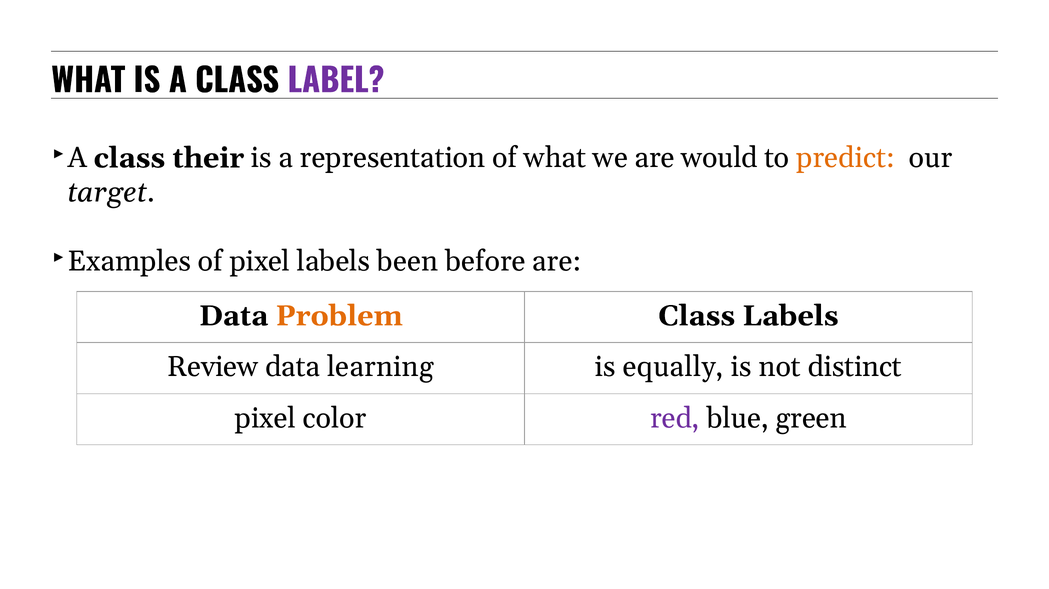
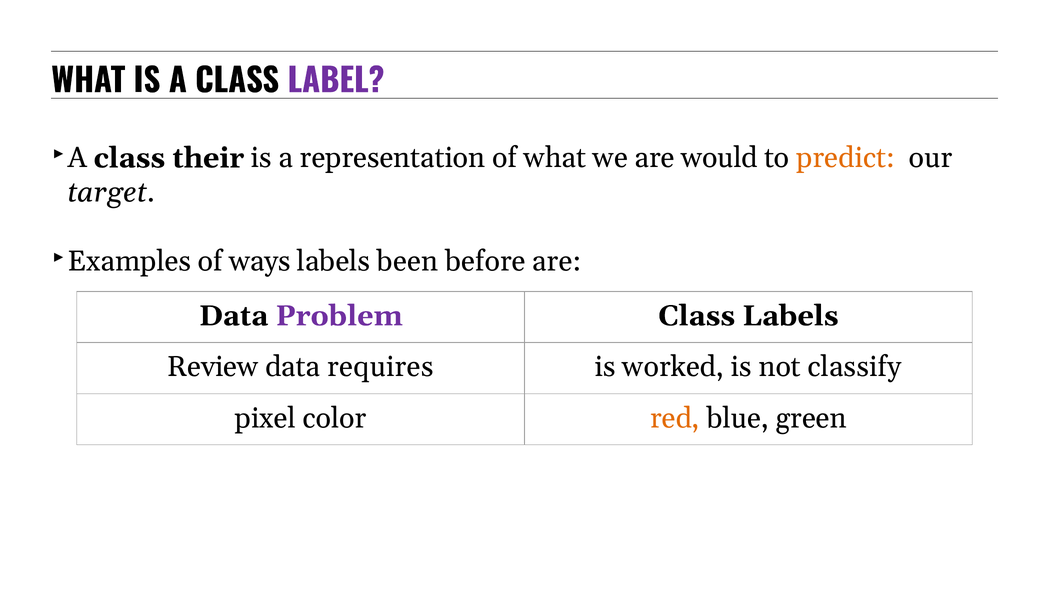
of pixel: pixel -> ways (260, 261)
Problem colour: orange -> purple (339, 316)
learning: learning -> requires (380, 367)
equally: equally -> worked (673, 367)
distinct: distinct -> classify (855, 367)
red colour: purple -> orange (675, 418)
